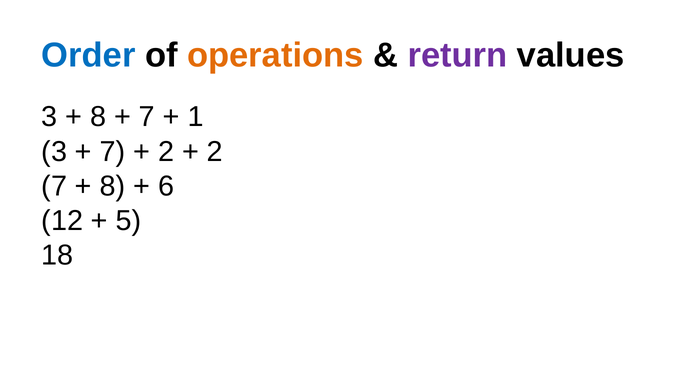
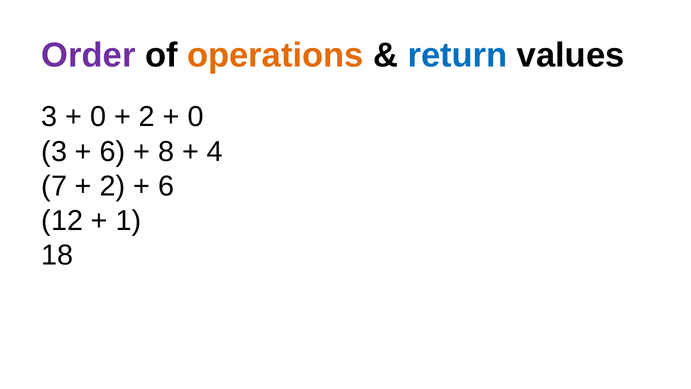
Order colour: blue -> purple (88, 55)
return colour: purple -> blue (458, 55)
8: 8 -> 0 (98, 117)
7: 7 -> 2 (147, 117)
1: 1 -> 0 (196, 117)
7: 7 -> 6 (113, 151)
2: 2 -> 8 (166, 151)
2: 2 -> 4 (215, 151)
8: 8 -> 2 (113, 186)
5: 5 -> 1 (129, 221)
